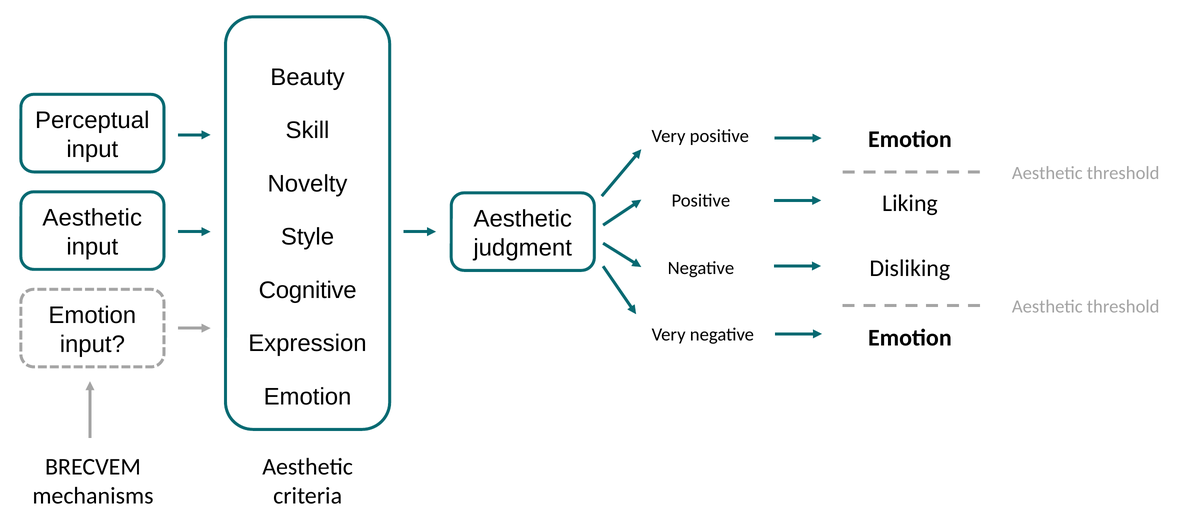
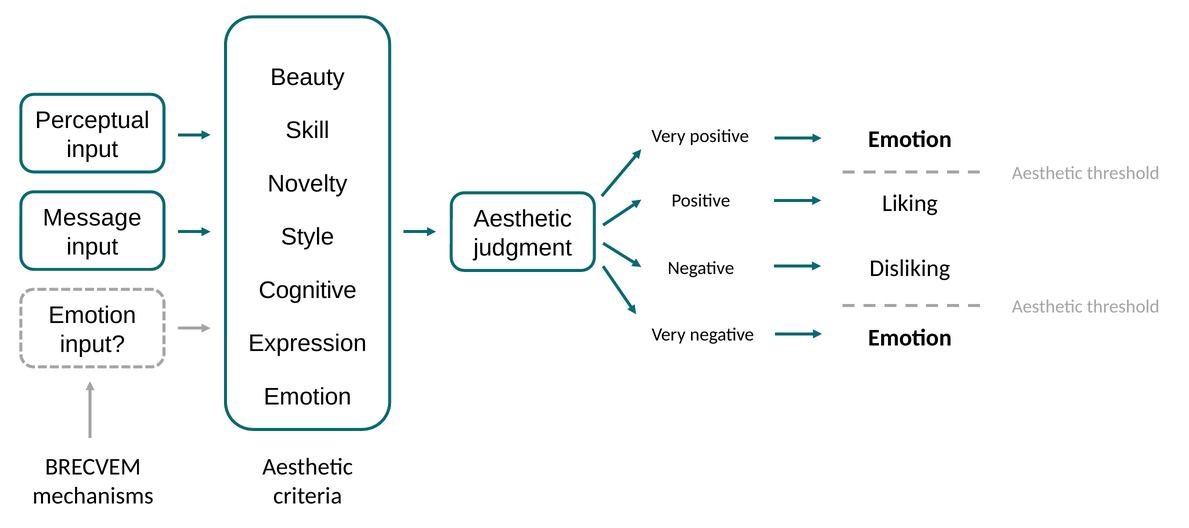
Aesthetic: Aesthetic -> Message (92, 218)
